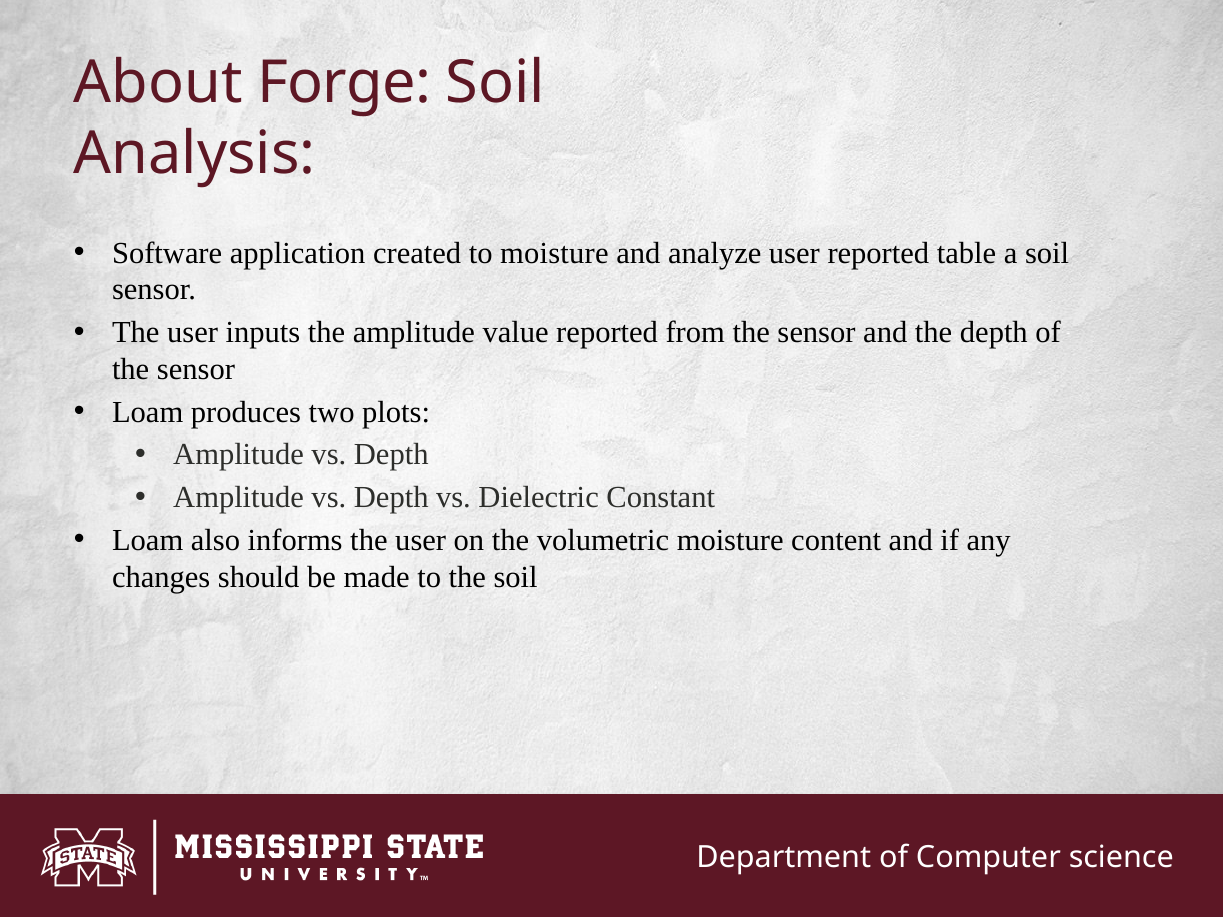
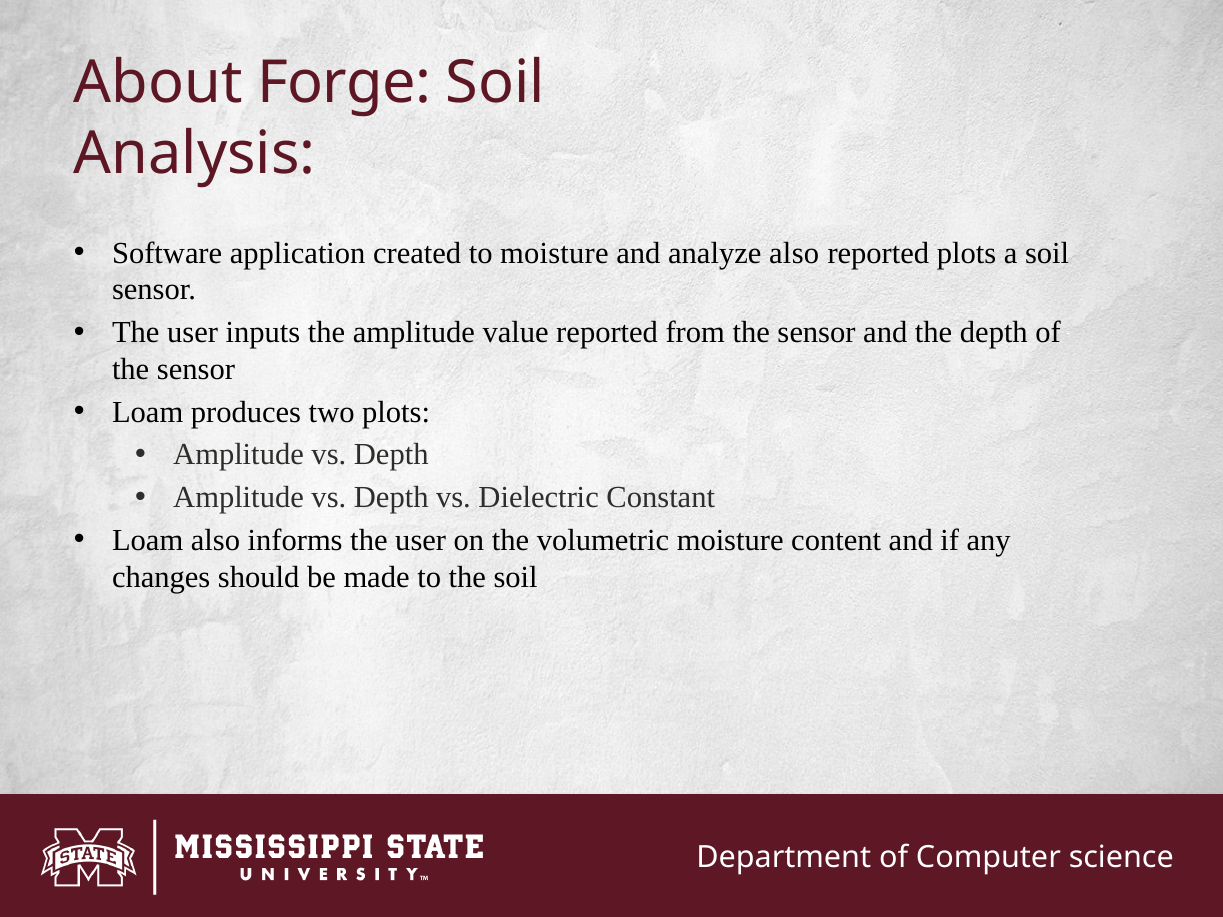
analyze user: user -> also (794, 253)
reported table: table -> plots (967, 253)
